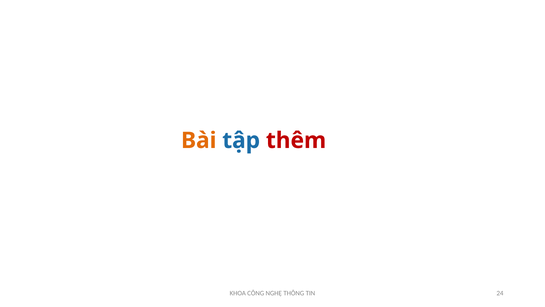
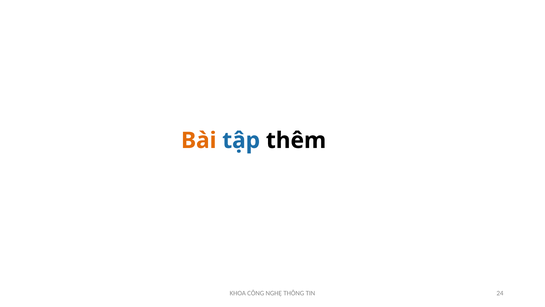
thêm colour: red -> black (296, 140)
